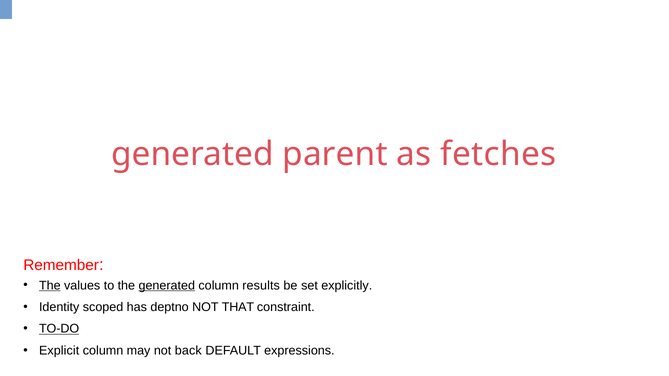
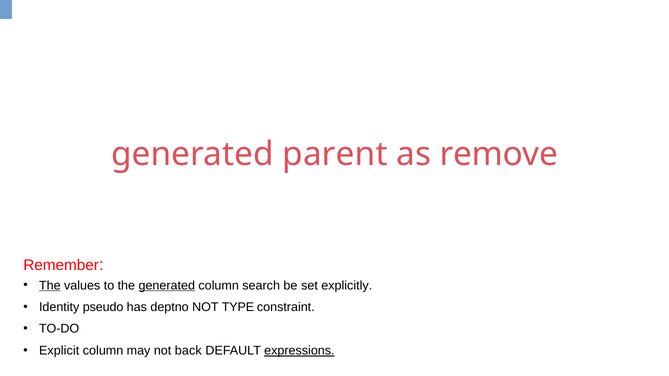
fetches: fetches -> remove (499, 154)
results: results -> search (261, 286)
scoped: scoped -> pseudo (103, 307)
THAT: THAT -> TYPE (238, 307)
TO-DO underline: present -> none (59, 329)
expressions underline: none -> present (299, 351)
